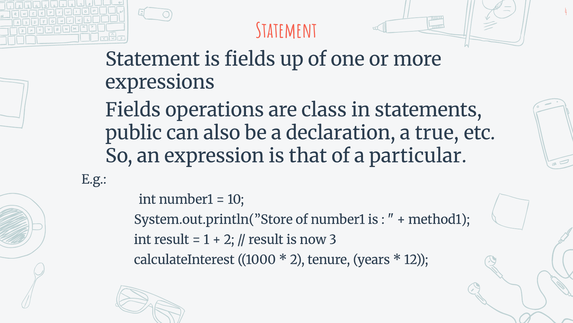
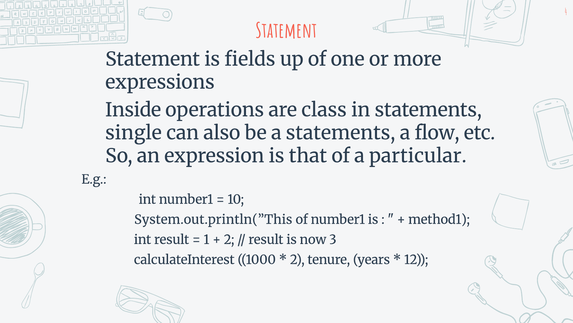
Fields: Fields -> Inside (133, 110)
public: public -> single (133, 133)
a declaration: declaration -> statements (341, 133)
true: true -> flow (437, 133)
System.out.println(”Store: System.out.println(”Store -> System.out.println(”This (213, 219)
